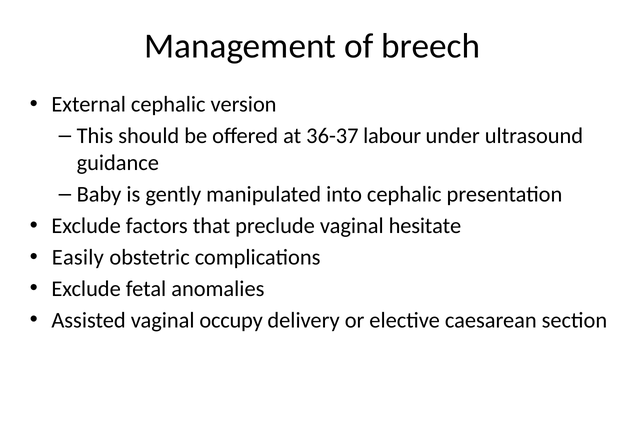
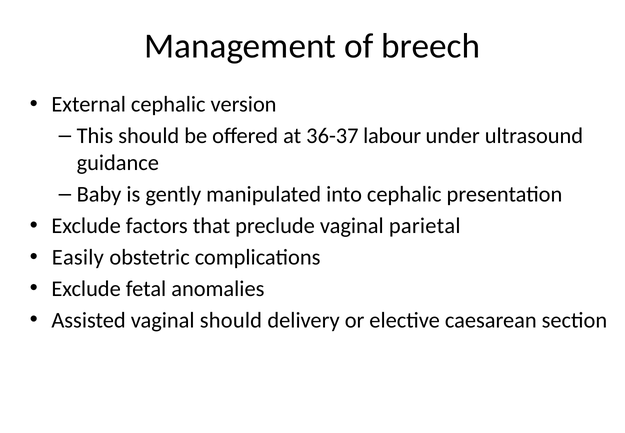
hesitate: hesitate -> parietal (425, 226)
vaginal occupy: occupy -> should (231, 320)
